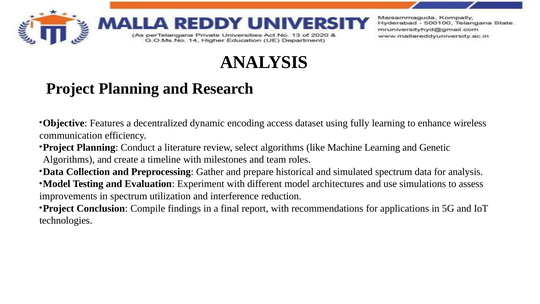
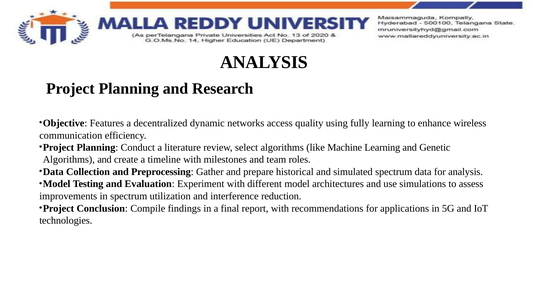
encoding: encoding -> networks (246, 123)
dataset: dataset -> quality (309, 123)
